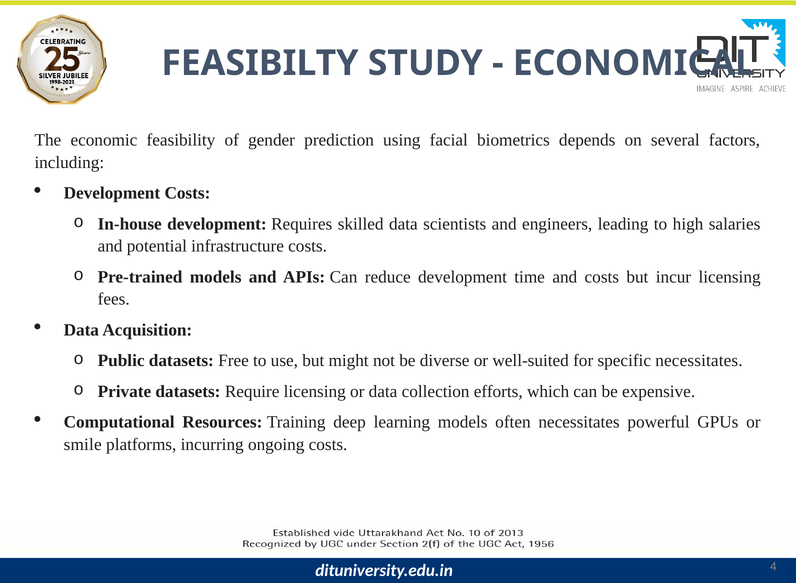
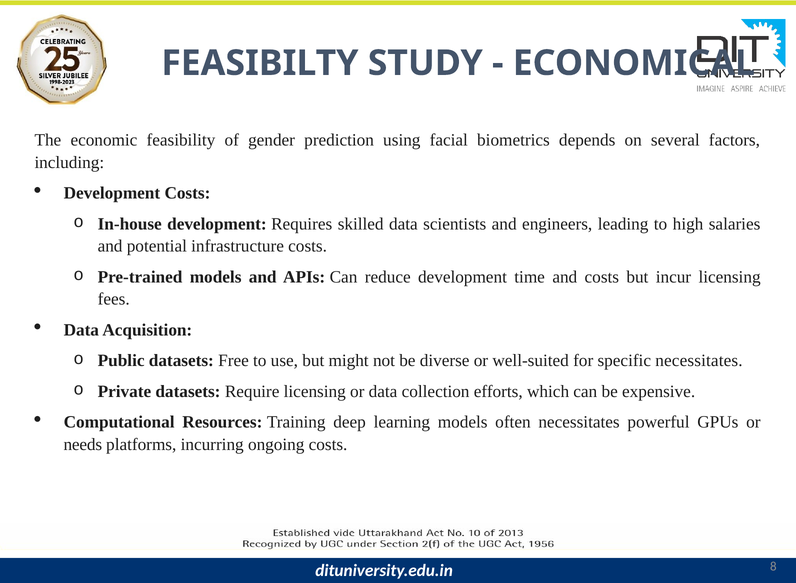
smile: smile -> needs (83, 445)
4: 4 -> 8 (773, 567)
